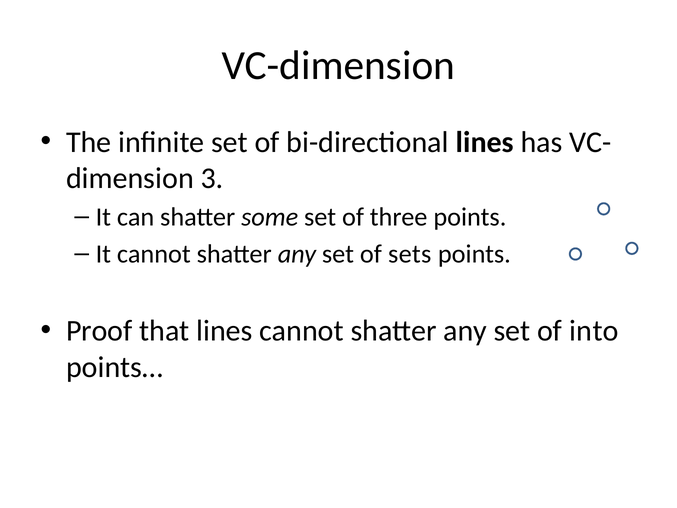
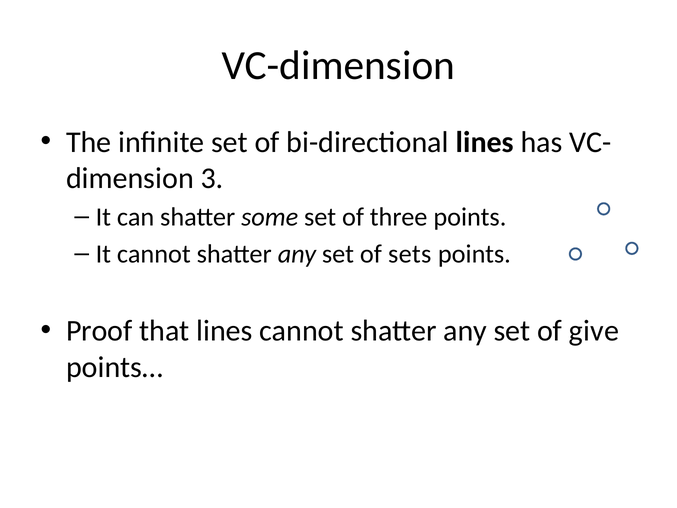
into: into -> give (594, 331)
